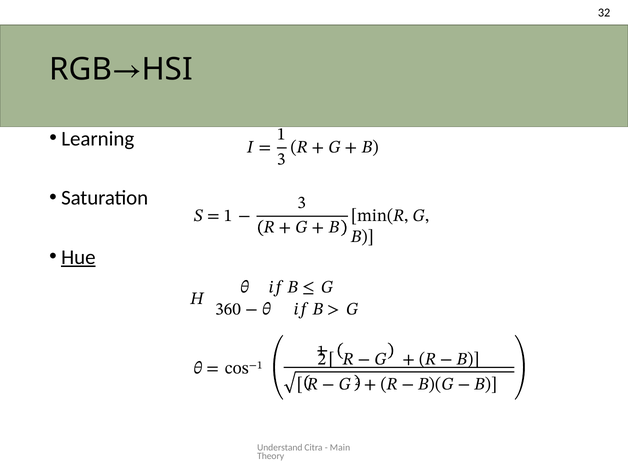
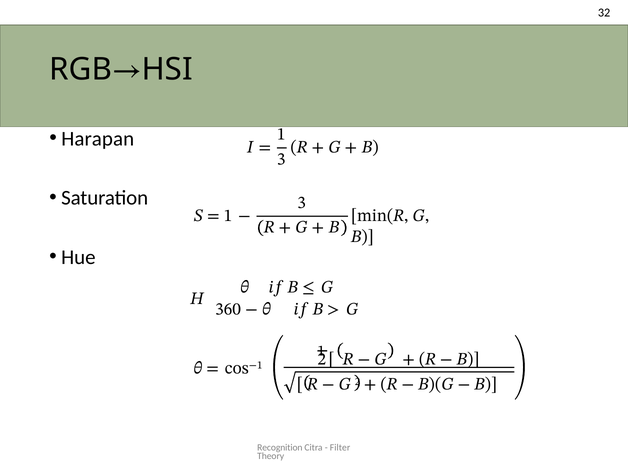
Learning: Learning -> Harapan (98, 139)
Hue underline: present -> none (78, 257)
Understand: Understand -> Recognition (280, 448)
Main: Main -> Filter (340, 448)
